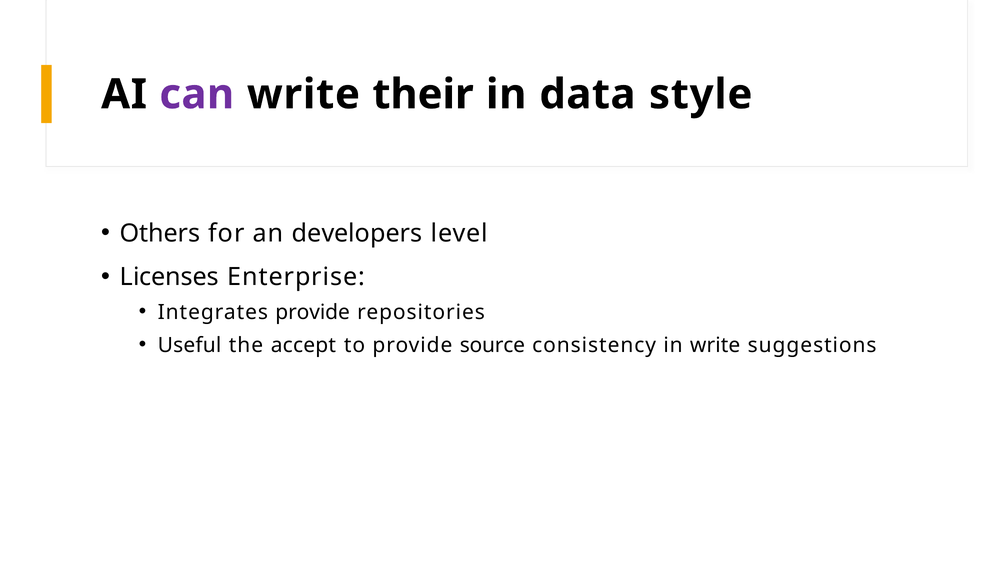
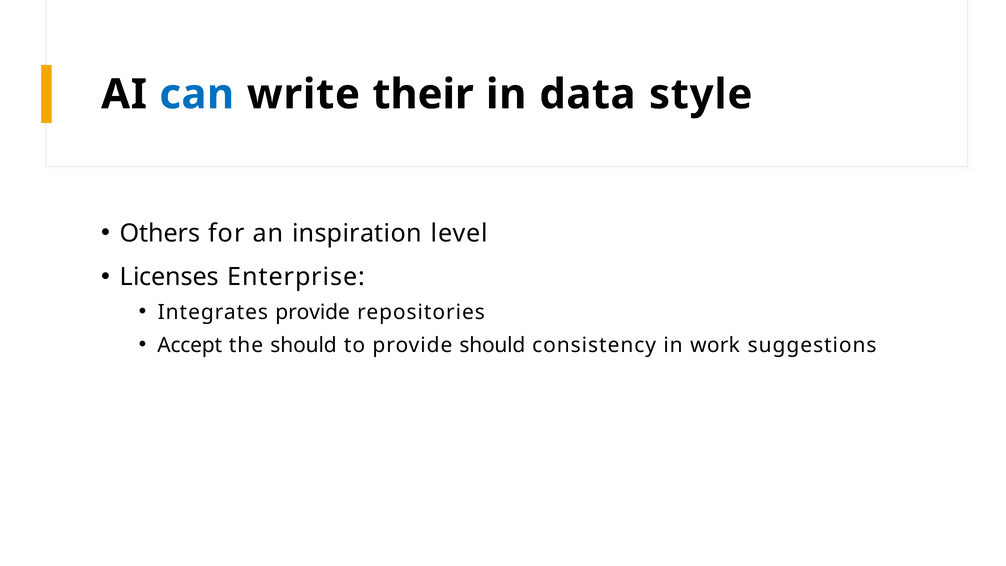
can colour: purple -> blue (197, 94)
developers: developers -> inspiration (357, 233)
Useful: Useful -> Accept (190, 345)
the accept: accept -> should (304, 345)
provide source: source -> should (492, 345)
in write: write -> work (715, 345)
